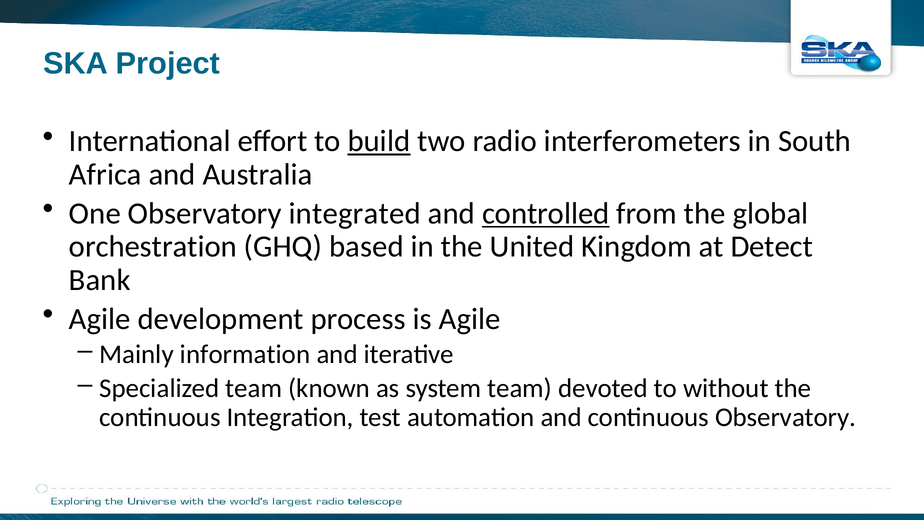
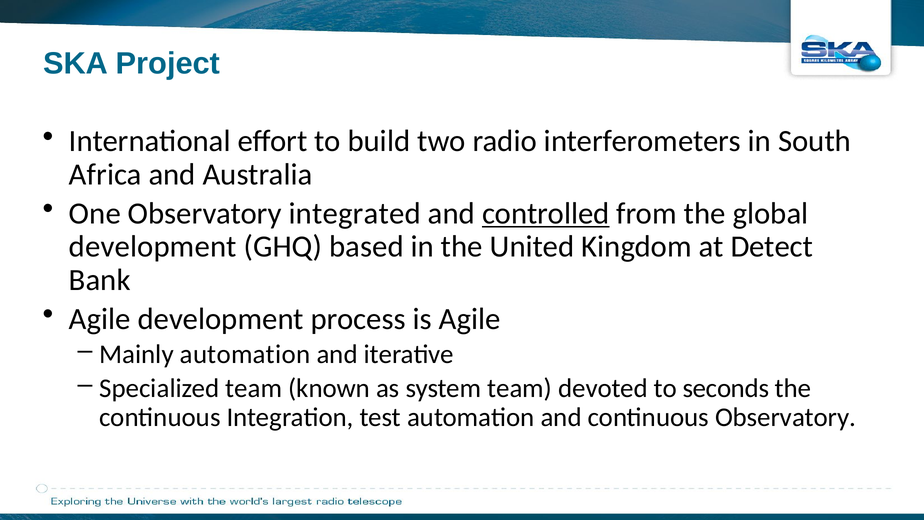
build underline: present -> none (379, 141)
orchestration: orchestration -> development (153, 247)
Mainly information: information -> automation (245, 354)
without: without -> seconds (726, 388)
